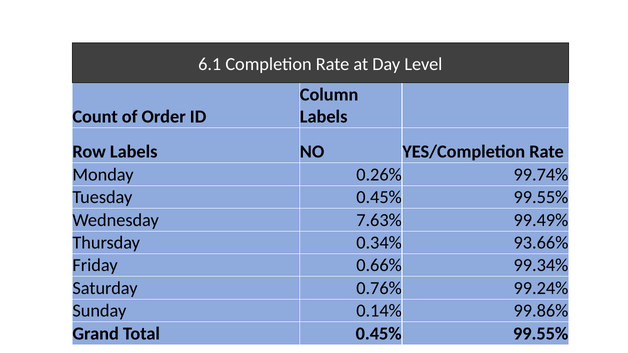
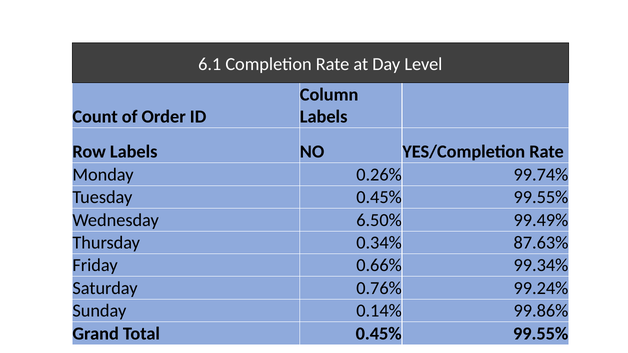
7.63%: 7.63% -> 6.50% (379, 220)
93.66%: 93.66% -> 87.63% (541, 243)
